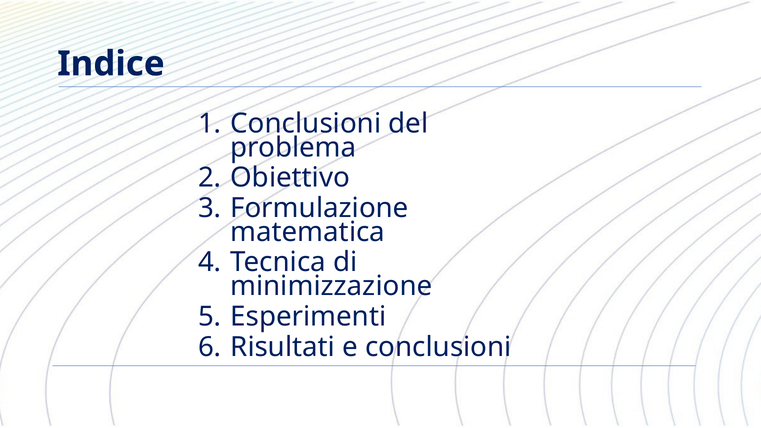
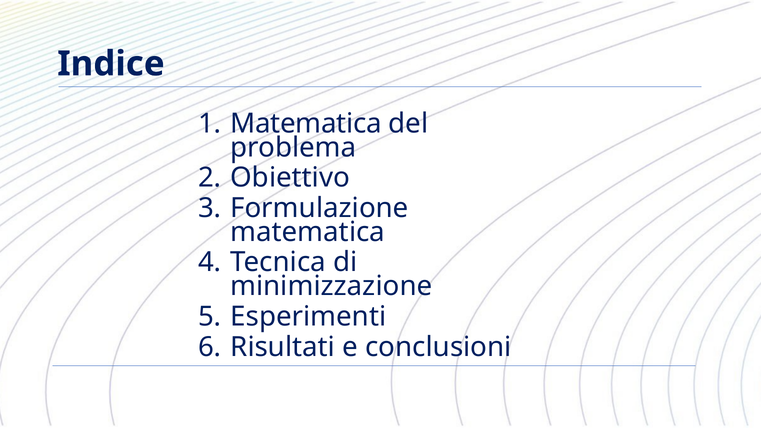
Conclusioni: Conclusioni -> Matematica (306, 123)
